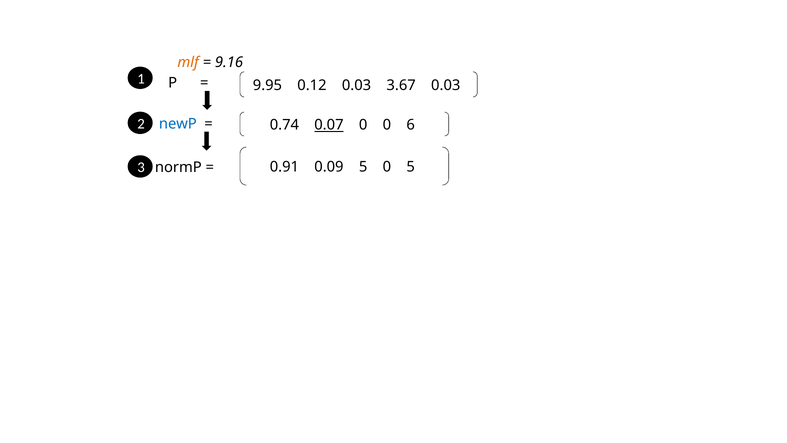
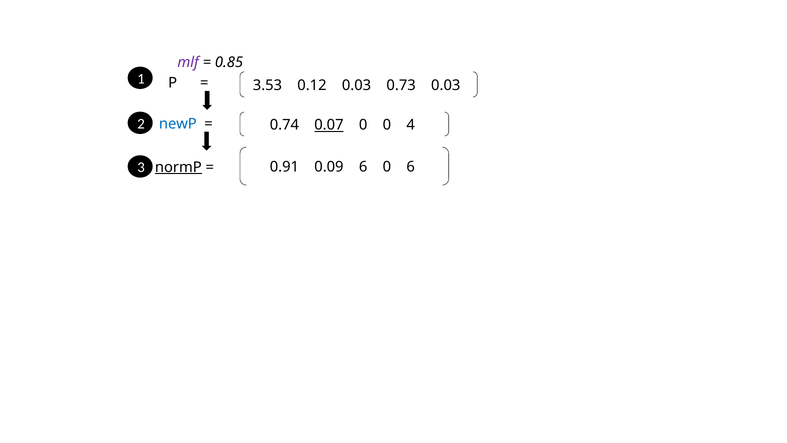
mlf colour: orange -> purple (188, 62)
9.16: 9.16 -> 0.85 (229, 62)
9.95: 9.95 -> 3.53 (267, 85)
3.67: 3.67 -> 0.73 (401, 85)
6: 6 -> 4 (411, 125)
0.09 5: 5 -> 6 (363, 167)
0 5: 5 -> 6 (411, 167)
normP underline: none -> present (178, 167)
